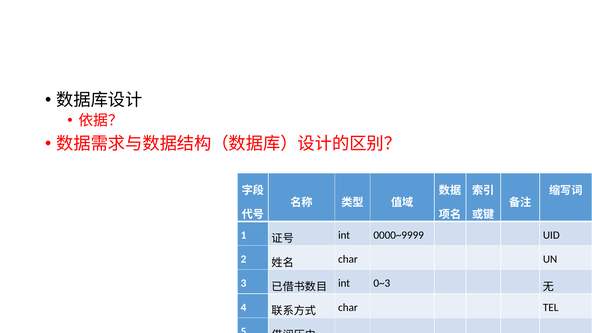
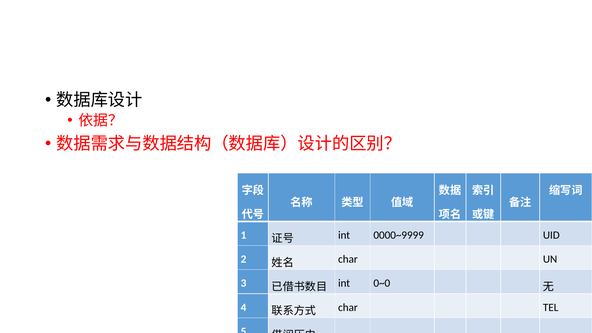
0~3: 0~3 -> 0~0 (382, 283)
